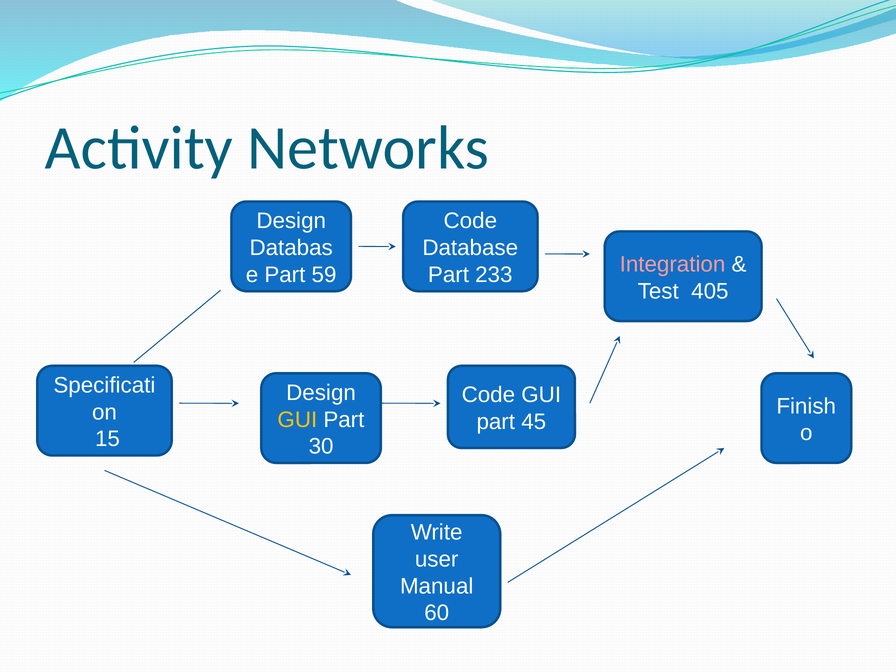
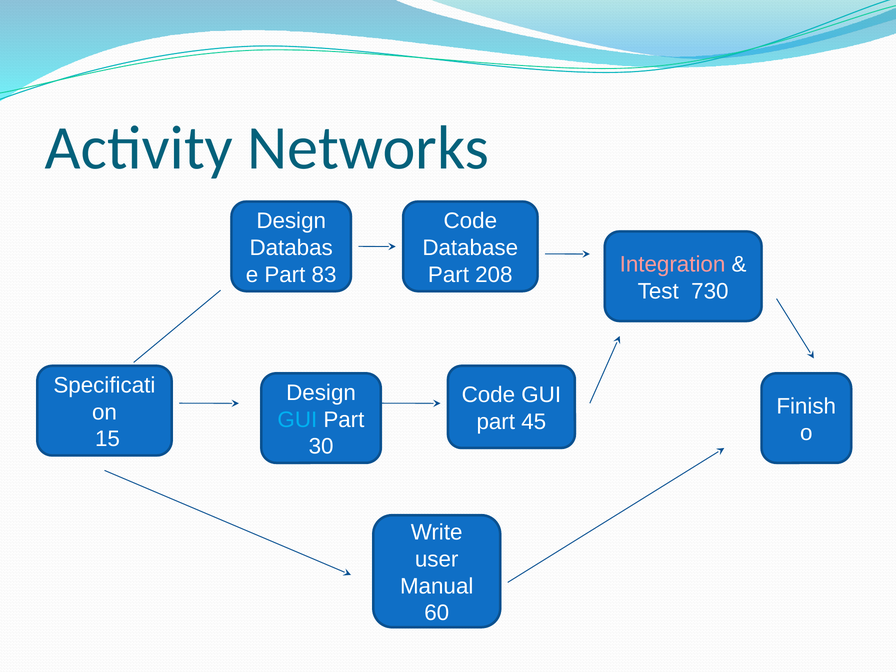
59: 59 -> 83 (324, 275)
233: 233 -> 208 (494, 275)
405: 405 -> 730 (710, 291)
GUI colour: yellow -> light blue (297, 420)
